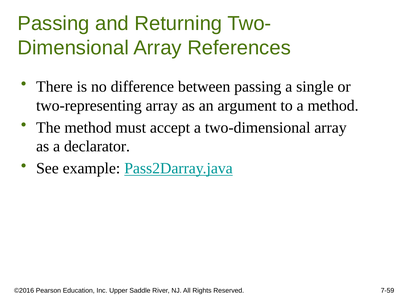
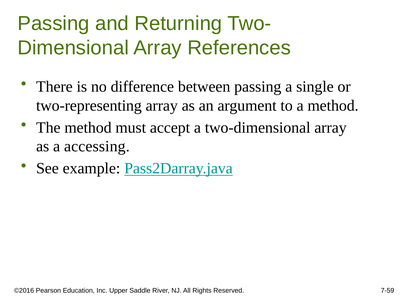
declarator: declarator -> accessing (97, 147)
